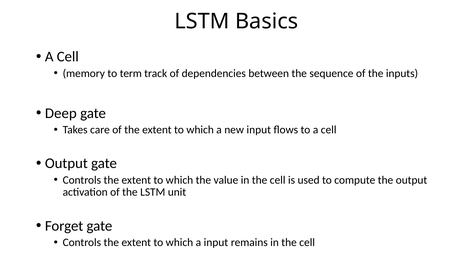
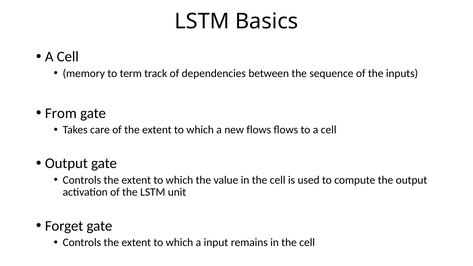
Deep: Deep -> From (61, 113)
new input: input -> flows (259, 130)
